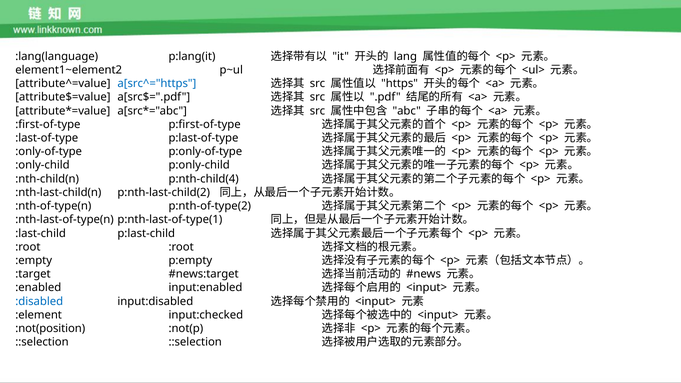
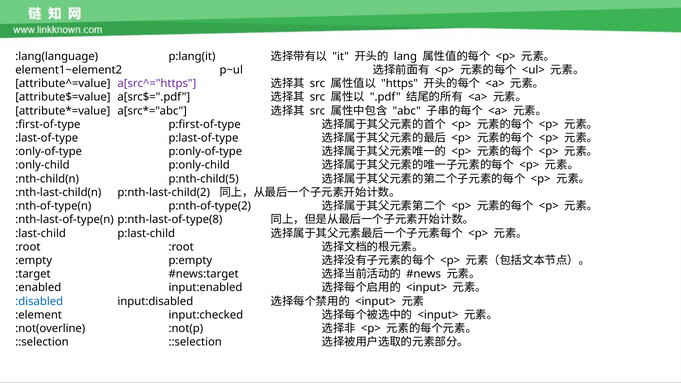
a[src^="https colour: blue -> purple (157, 84)
p:nth-child(4: p:nth-child(4 -> p:nth-child(5 (204, 179)
p:nth-last-of-type(1: p:nth-last-of-type(1 -> p:nth-last-of-type(8 (170, 220)
:not(position: :not(position -> :not(overline (50, 329)
